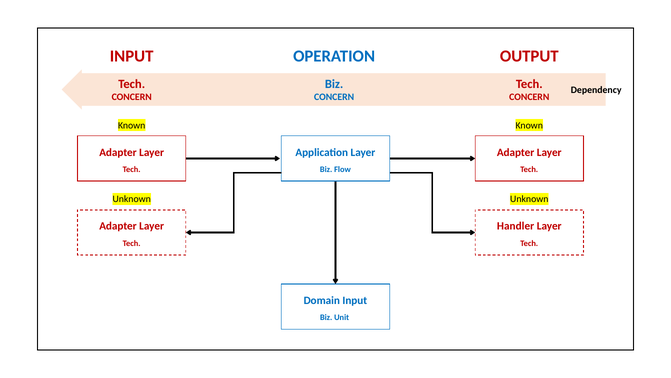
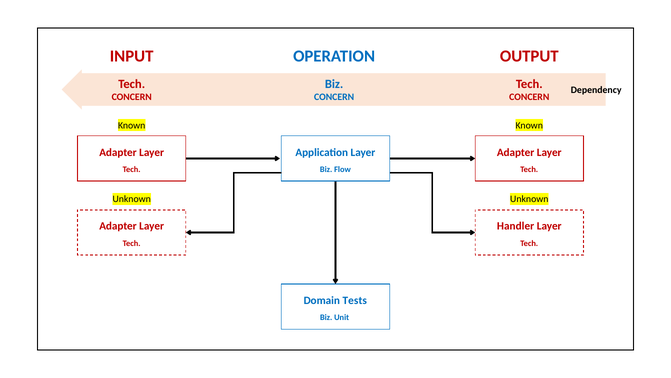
Domain Input: Input -> Tests (355, 300)
